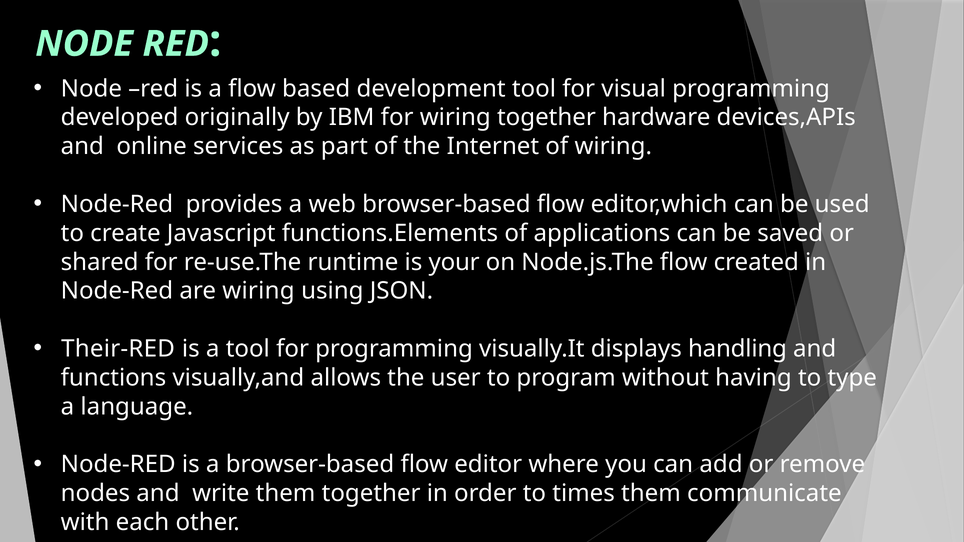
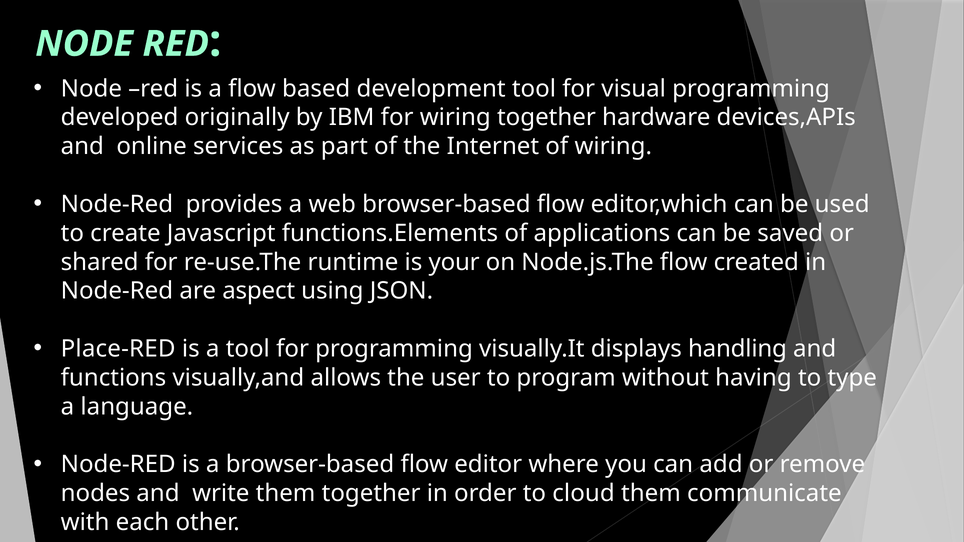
are wiring: wiring -> aspect (259, 291)
Their-RED: Their-RED -> Place-RED (118, 349)
times: times -> cloud (584, 494)
